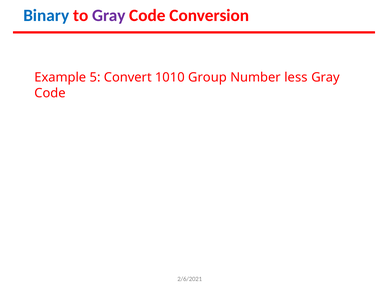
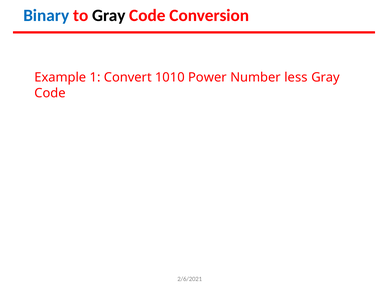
Gray colour: purple -> black (109, 15)
5: 5 -> 1 (95, 77)
Group: Group -> Power (207, 77)
